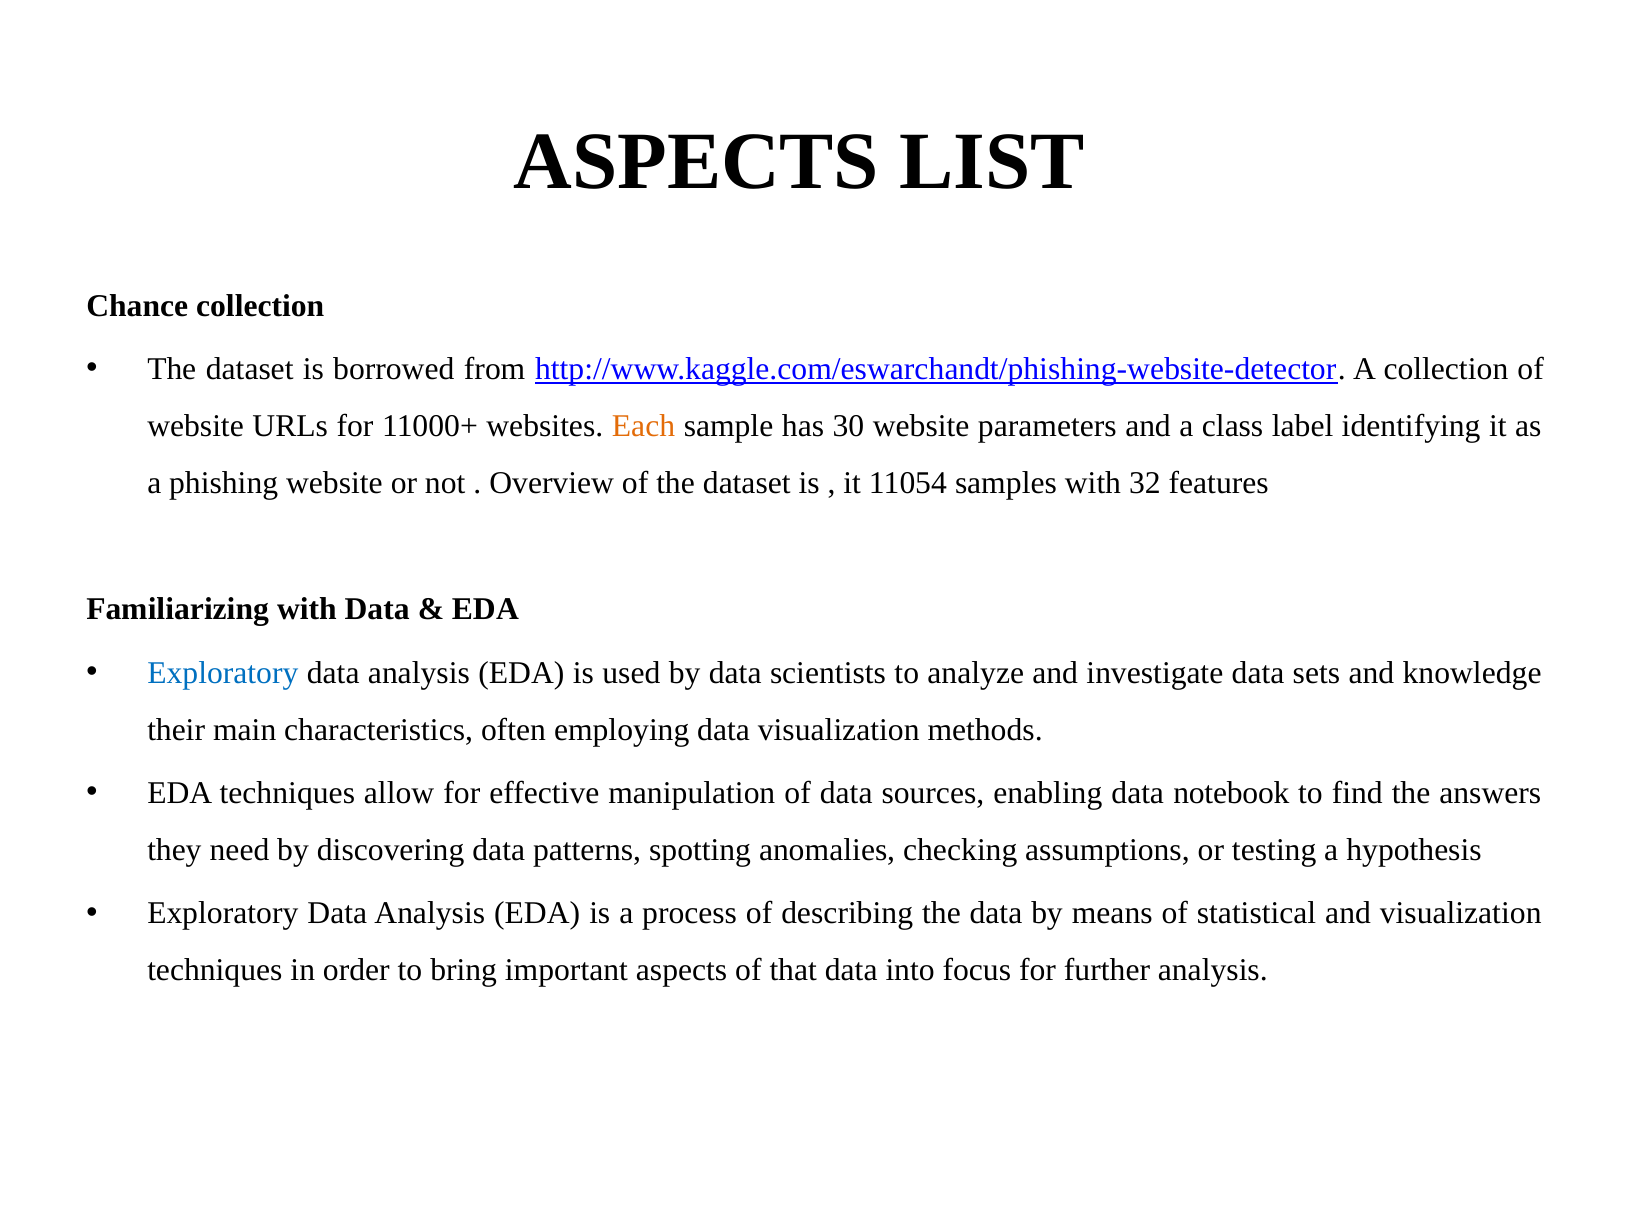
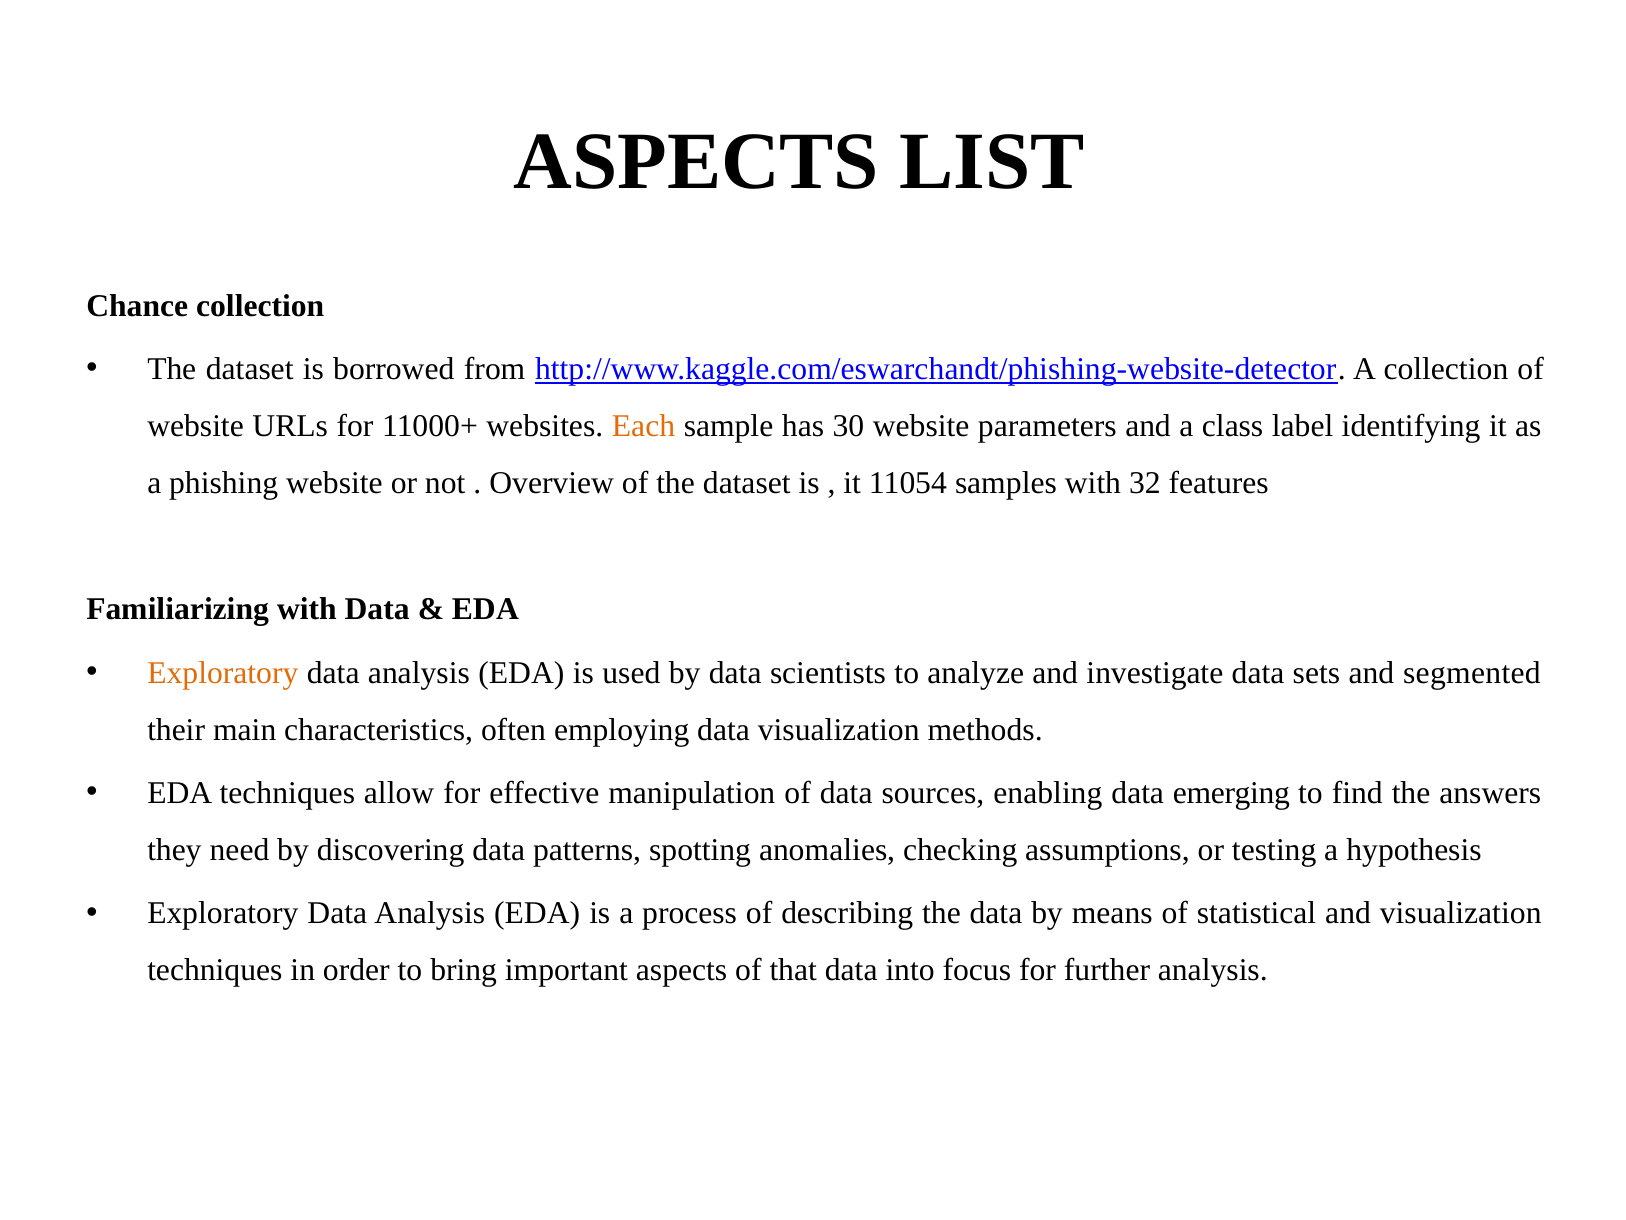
Exploratory colour: blue -> orange (223, 673)
knowledge: knowledge -> segmented (1472, 673)
notebook: notebook -> emerging (1231, 793)
